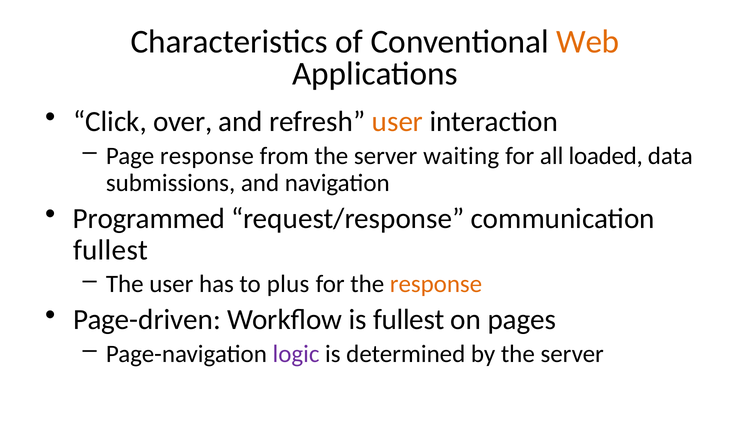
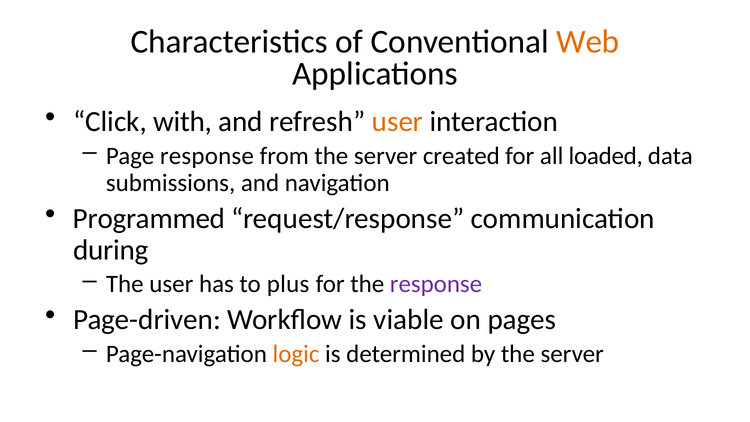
over: over -> with (183, 122)
waiting: waiting -> created (461, 156)
fullest: fullest -> during (111, 250)
response colour: orange -> purple (436, 284)
is fullest: fullest -> viable (409, 320)
logic colour: purple -> orange (296, 354)
